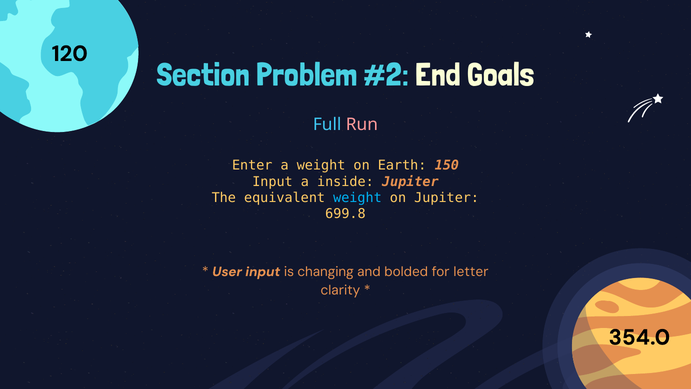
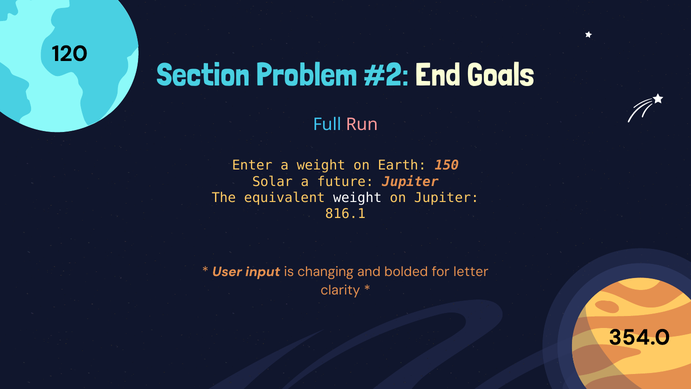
Input: Input -> Solar (272, 182)
inside: inside -> future (345, 182)
weight colour: light blue -> white (357, 198)
699.8: 699.8 -> 816.1 (345, 214)
